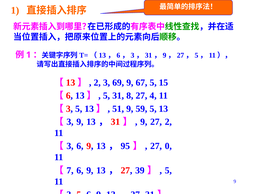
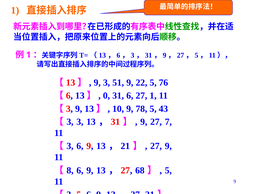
【13】 2: 2 -> 9 (97, 82)
69: 69 -> 51 (118, 82)
67: 67 -> 22 (141, 82)
15: 15 -> 76 (163, 82)
13】 5: 5 -> 0 (106, 95)
31 8: 8 -> 6 (130, 95)
27 4: 4 -> 1 (153, 95)
5: 5 -> 9 (79, 108)
51: 51 -> 10 (118, 108)
59: 59 -> 78 (141, 108)
5 13: 13 -> 43 (163, 108)
3 9: 9 -> 3 (80, 121)
27 2: 2 -> 7 (168, 121)
95: 95 -> 21 (125, 146)
27 0: 0 -> 9 (168, 146)
7: 7 -> 8 (70, 170)
39: 39 -> 68 (140, 170)
